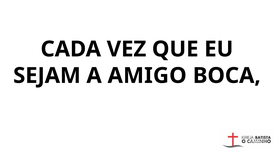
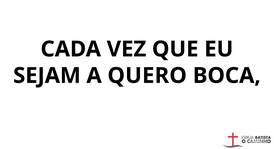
AMIGO: AMIGO -> QUERO (147, 76)
